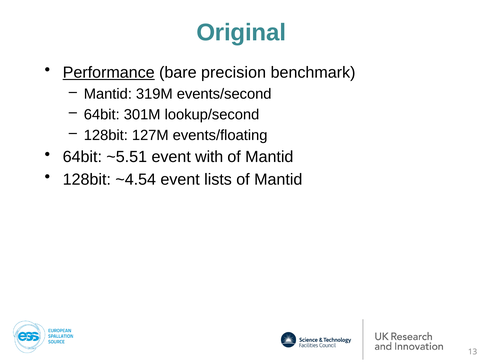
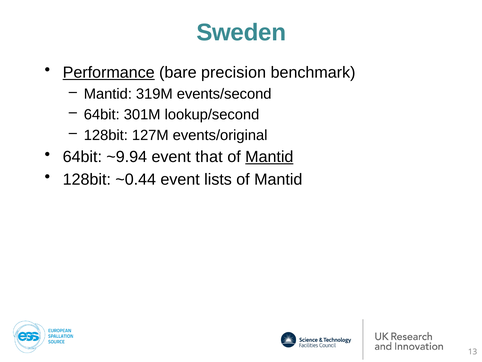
Original: Original -> Sweden (241, 32)
events/floating: events/floating -> events/original (220, 135)
~5.51: ~5.51 -> ~9.94 (127, 157)
with: with -> that (209, 157)
Mantid underline: none -> present (269, 157)
~4.54: ~4.54 -> ~0.44 (136, 179)
